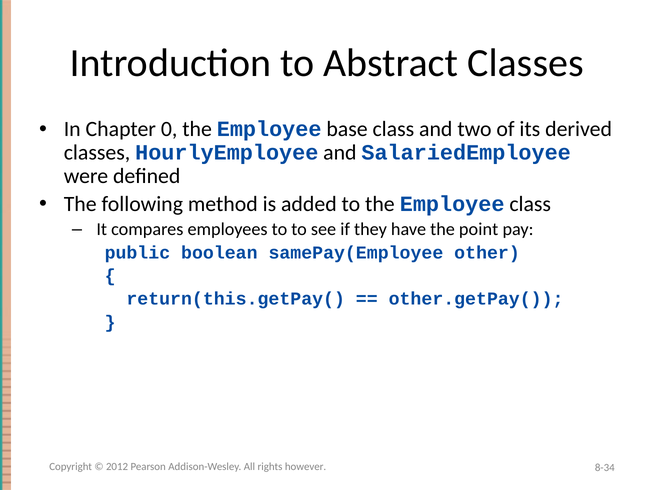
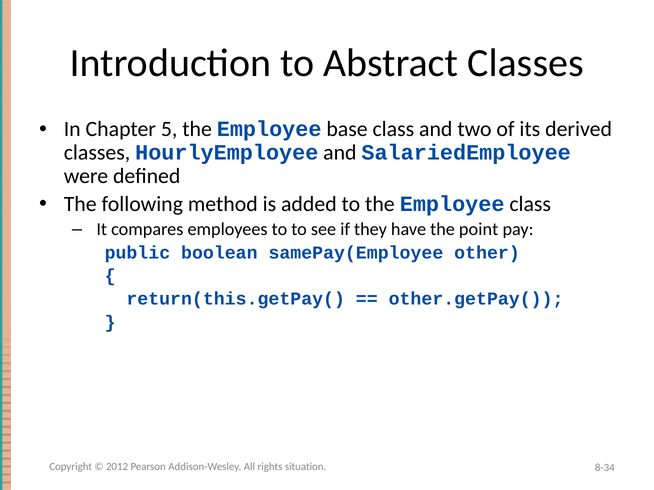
0: 0 -> 5 (169, 129)
however: however -> situation (306, 467)
